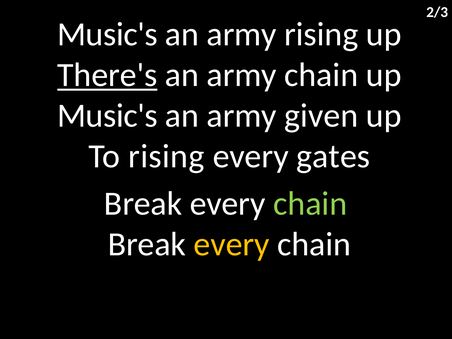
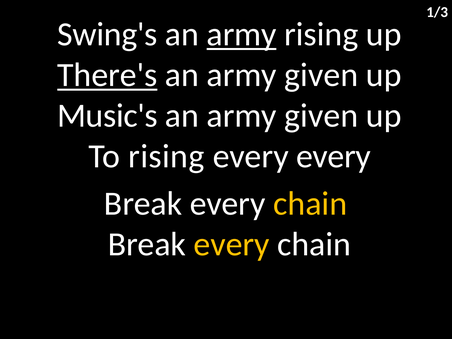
2/3: 2/3 -> 1/3 (437, 12)
Music's: Music's -> Swing's (107, 34)
army underline: none -> present (242, 34)
chain: chain -> given (321, 75)
every gates: gates -> every (333, 156)
chain colour: light green -> yellow (310, 204)
